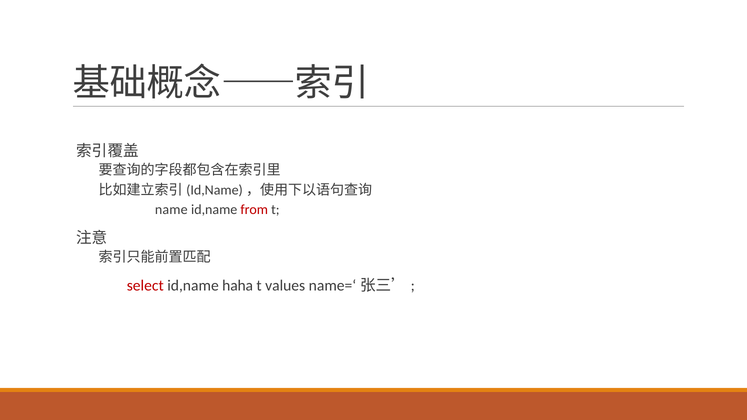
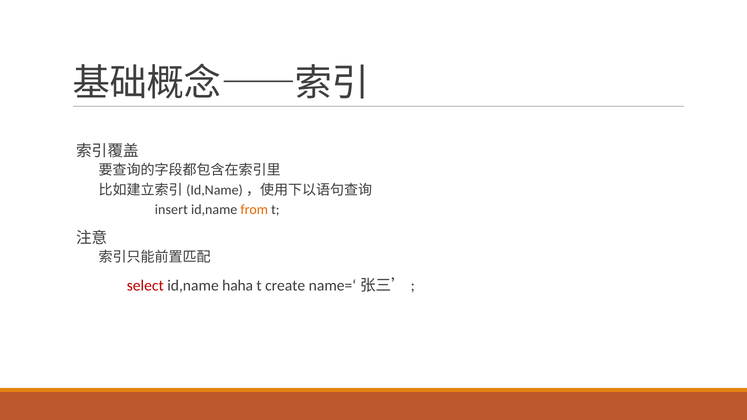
name: name -> insert (171, 210)
from colour: red -> orange (254, 210)
values: values -> create (285, 286)
